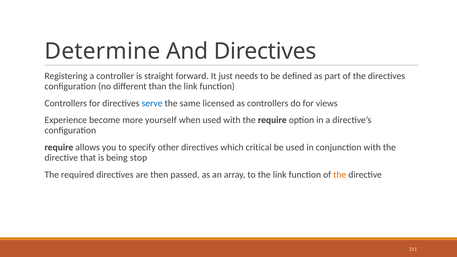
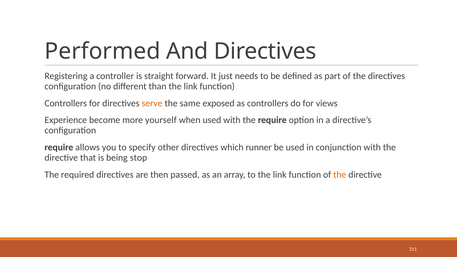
Determine: Determine -> Performed (103, 51)
serve colour: blue -> orange (152, 103)
licensed: licensed -> exposed (219, 103)
critical: critical -> runner (259, 147)
